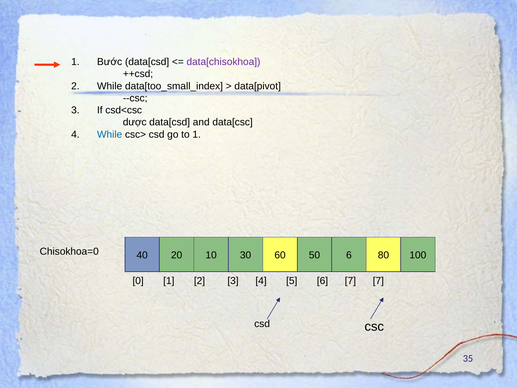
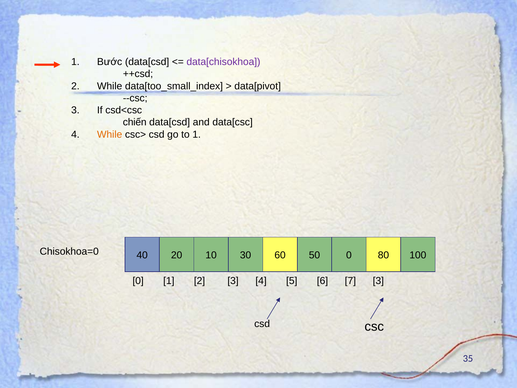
dược: dược -> chiến (135, 122)
While colour: blue -> orange (110, 134)
50 6: 6 -> 0 (349, 255)
7 7: 7 -> 3 (378, 281)
